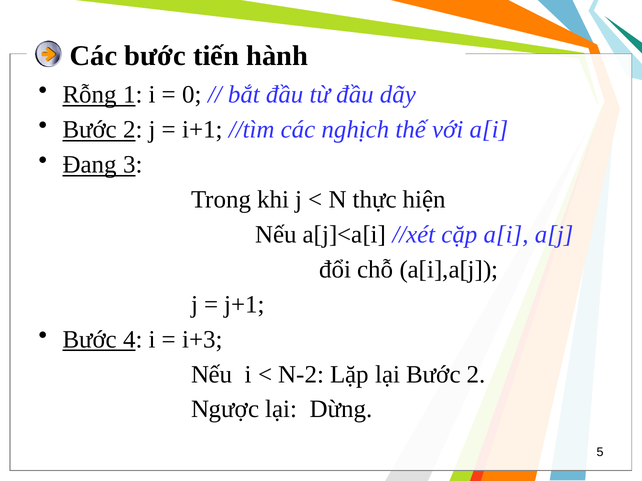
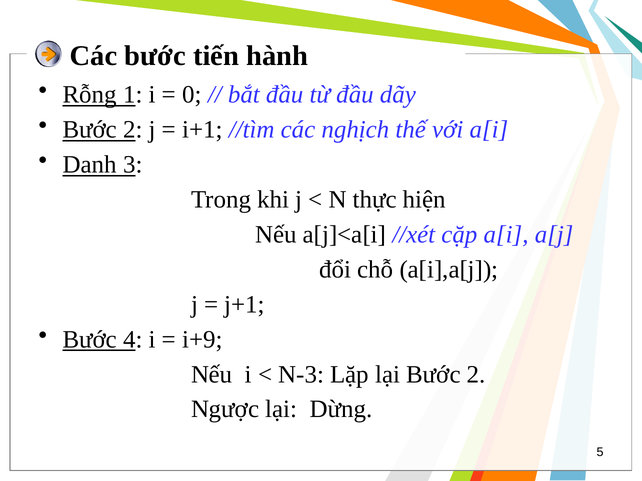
Đang: Đang -> Danh (90, 165)
i+3: i+3 -> i+9 (202, 340)
N-2: N-2 -> N-3 (301, 375)
